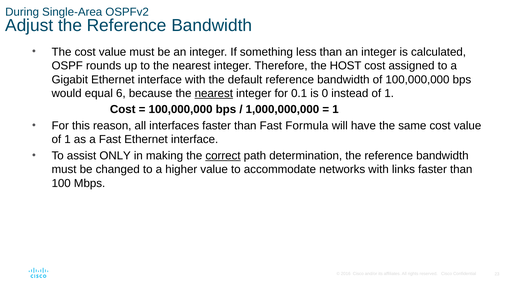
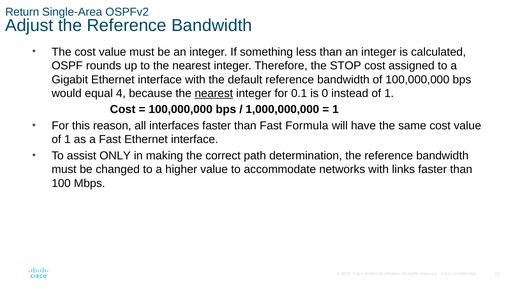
During: During -> Return (22, 12)
HOST: HOST -> STOP (346, 66)
6: 6 -> 4 (121, 93)
correct underline: present -> none (223, 156)
